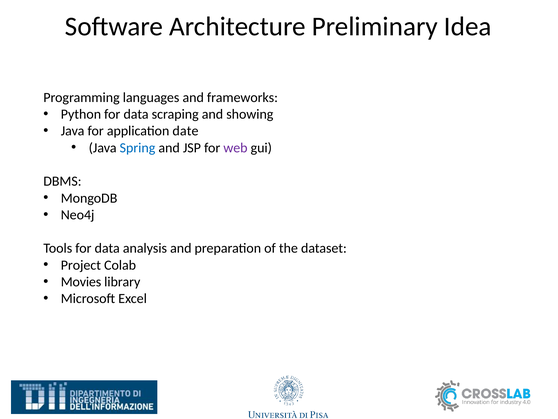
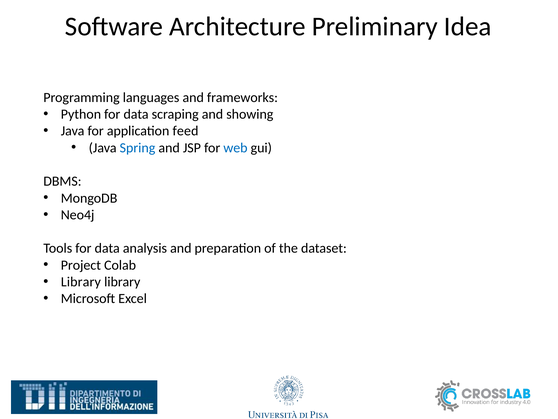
date: date -> feed (185, 131)
web colour: purple -> blue (235, 148)
Movies: Movies -> Library (81, 282)
